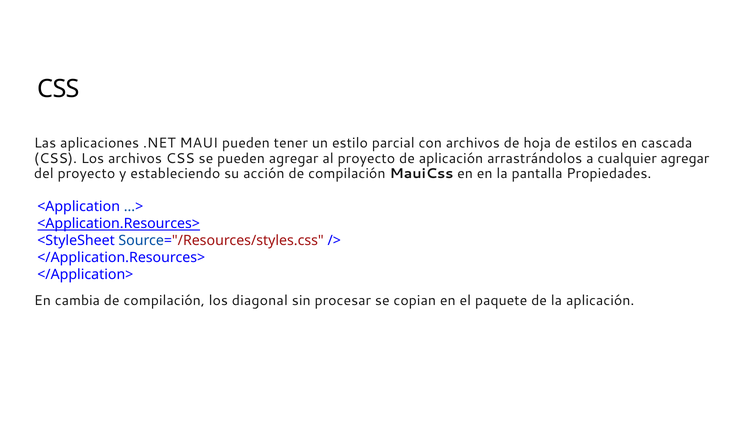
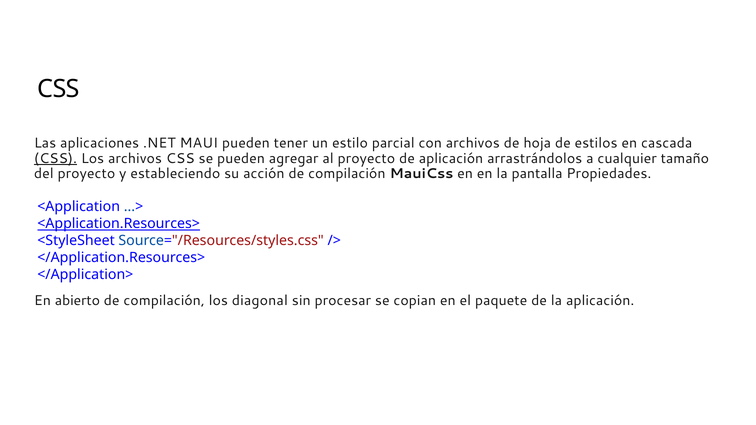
CSS underline: none -> present (56, 159)
cualquier agregar: agregar -> tamaño (685, 159)
cambia: cambia -> abierto (77, 301)
